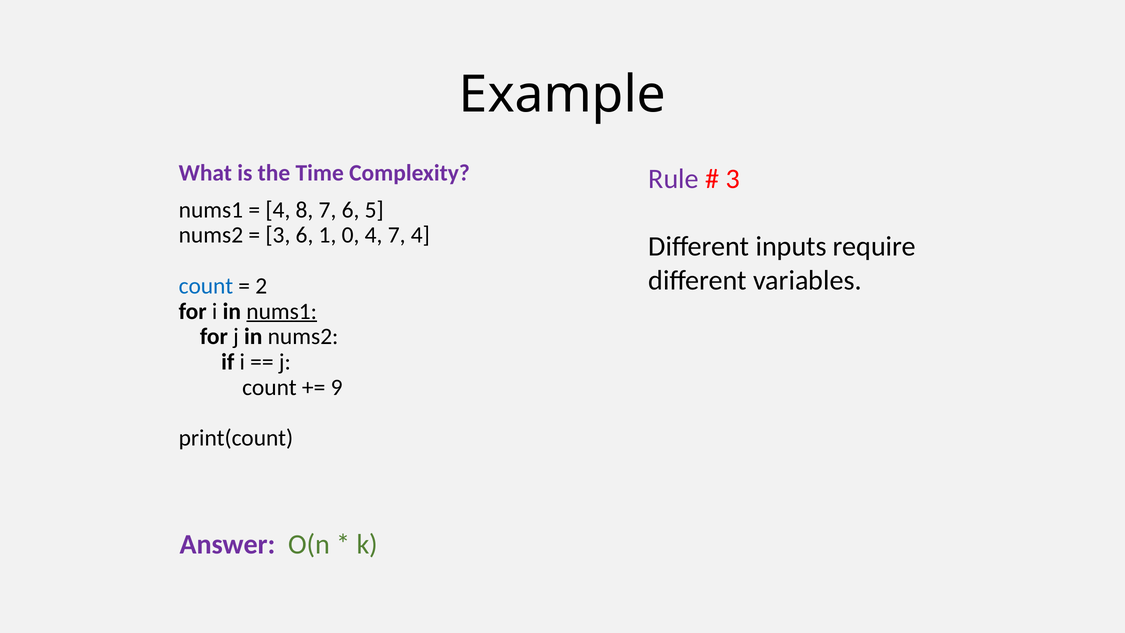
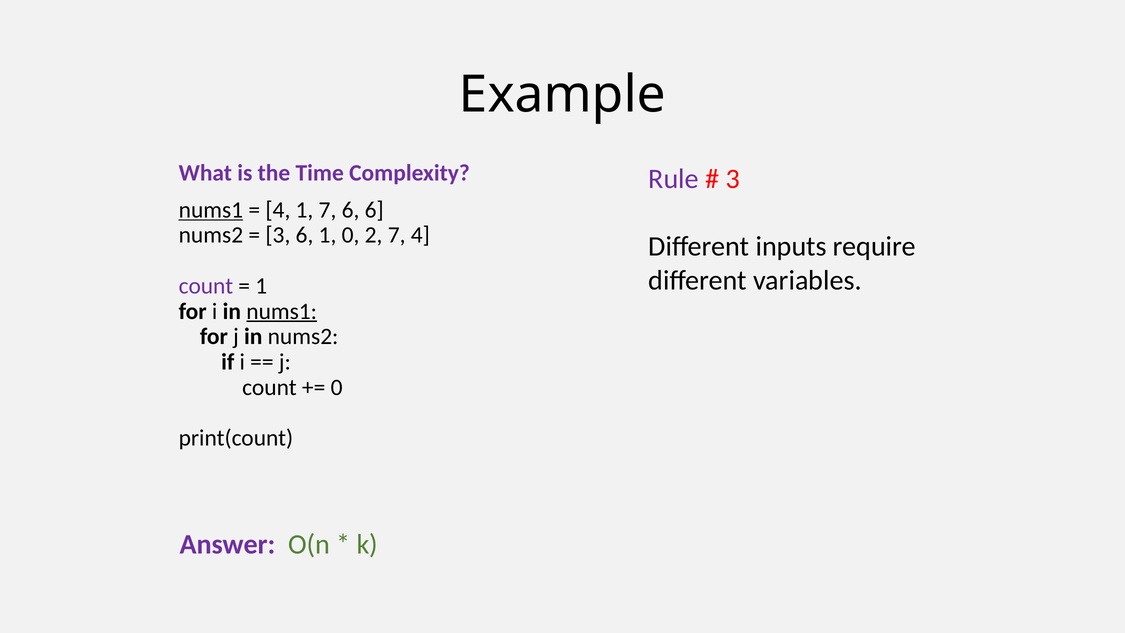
nums1 underline: none -> present (211, 210)
4 8: 8 -> 1 (304, 210)
6 5: 5 -> 6 (374, 210)
0 4: 4 -> 2 (374, 235)
count colour: blue -> purple (206, 286)
2: 2 -> 1 (261, 286)
9: 9 -> 0 (337, 387)
